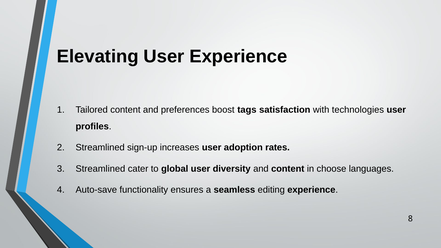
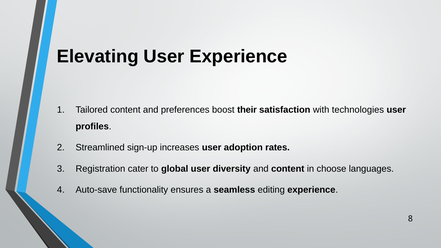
tags: tags -> their (247, 110)
Streamlined: Streamlined -> Registration (100, 169)
